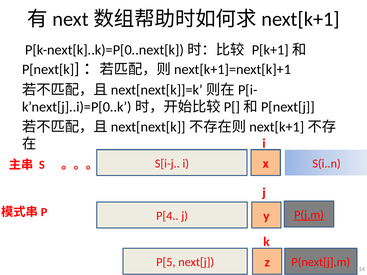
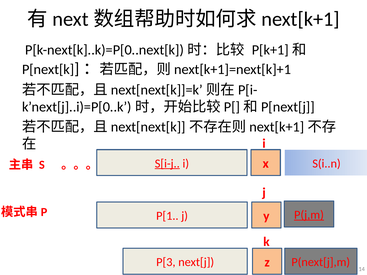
S[i-j underline: none -> present (167, 164)
P[4: P[4 -> P[1 (167, 216)
P[5: P[5 -> P[3 (166, 262)
